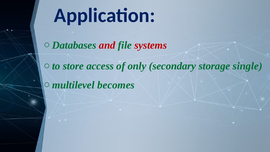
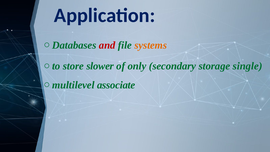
systems colour: red -> orange (151, 45)
access: access -> slower (100, 66)
becomes: becomes -> associate (116, 85)
